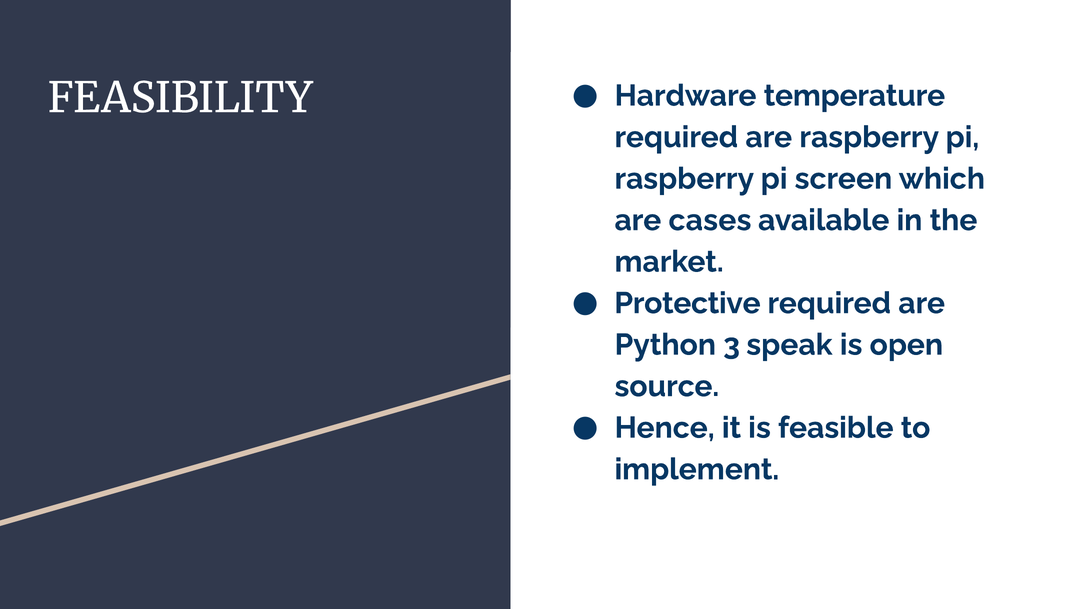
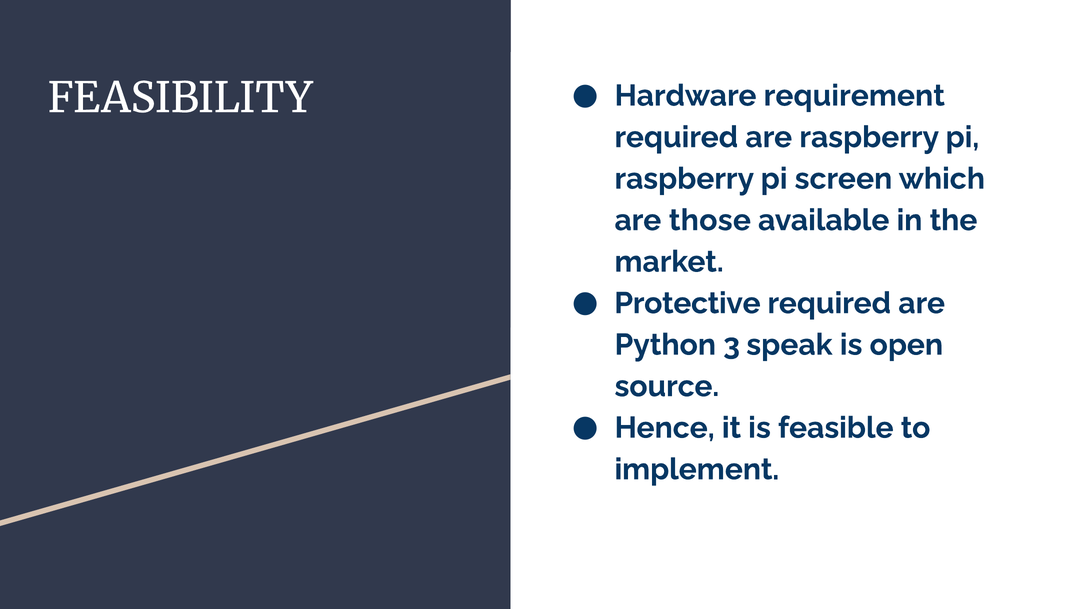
temperature: temperature -> requirement (854, 96)
cases: cases -> those (710, 220)
